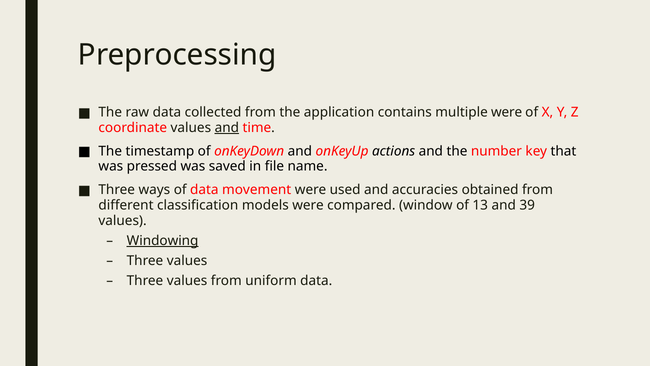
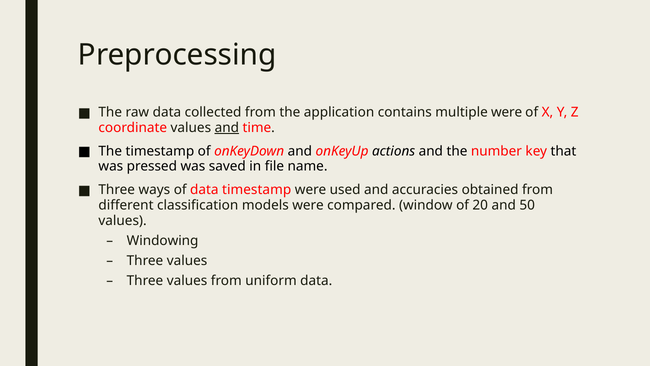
data movement: movement -> timestamp (257, 190)
13: 13 -> 20 (480, 205)
39: 39 -> 50 (527, 205)
Windowing underline: present -> none (163, 240)
